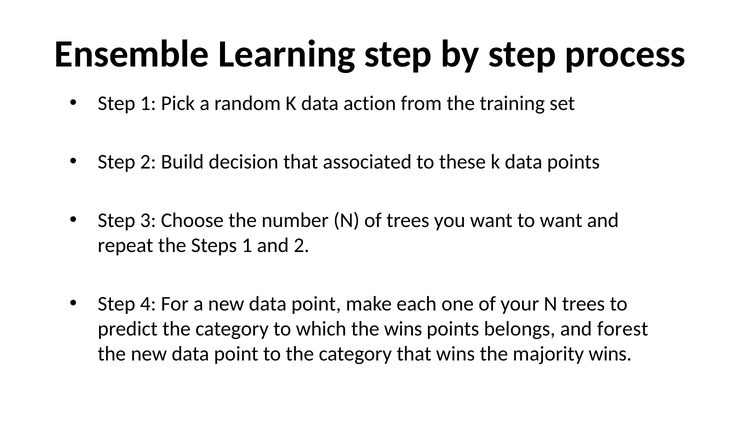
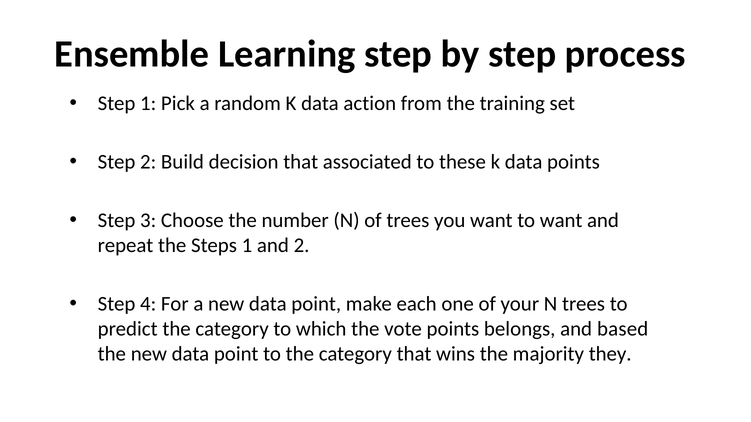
the wins: wins -> vote (403, 329)
forest: forest -> based (623, 329)
majority wins: wins -> they (610, 354)
